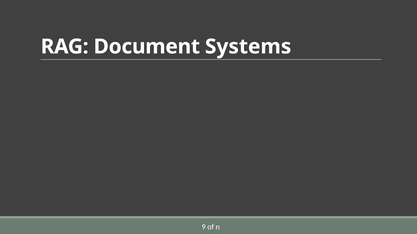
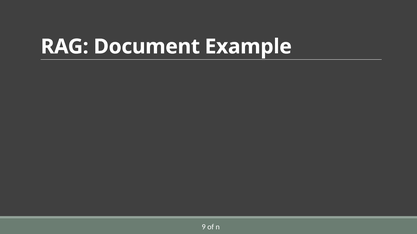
Systems: Systems -> Example (248, 47)
